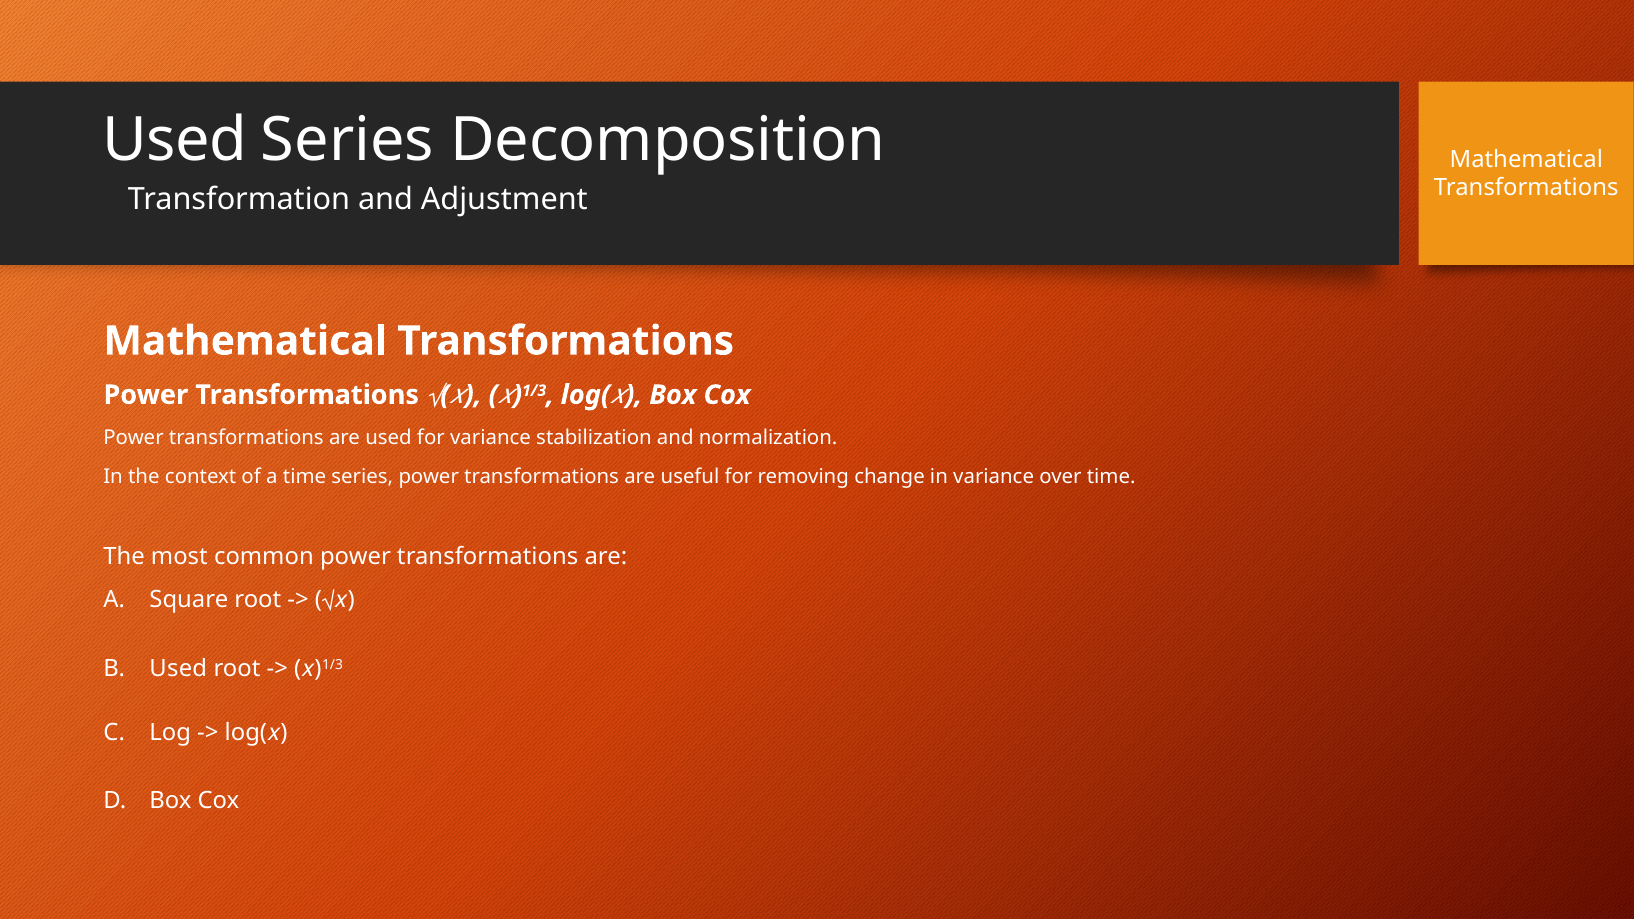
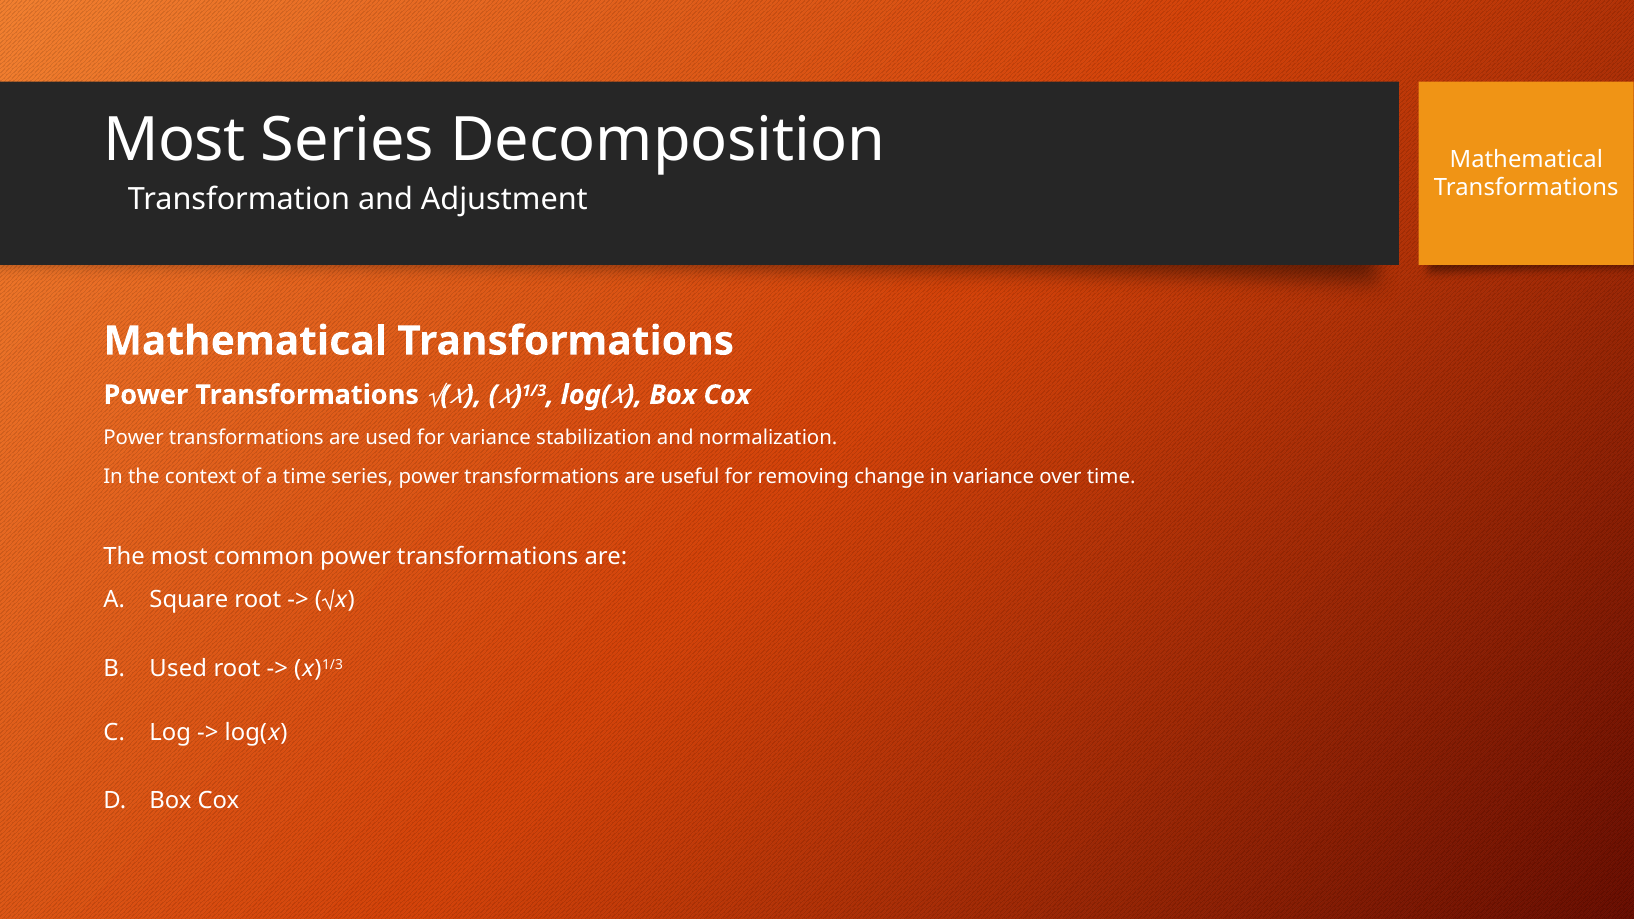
Used: Used -> Most (175, 140)
